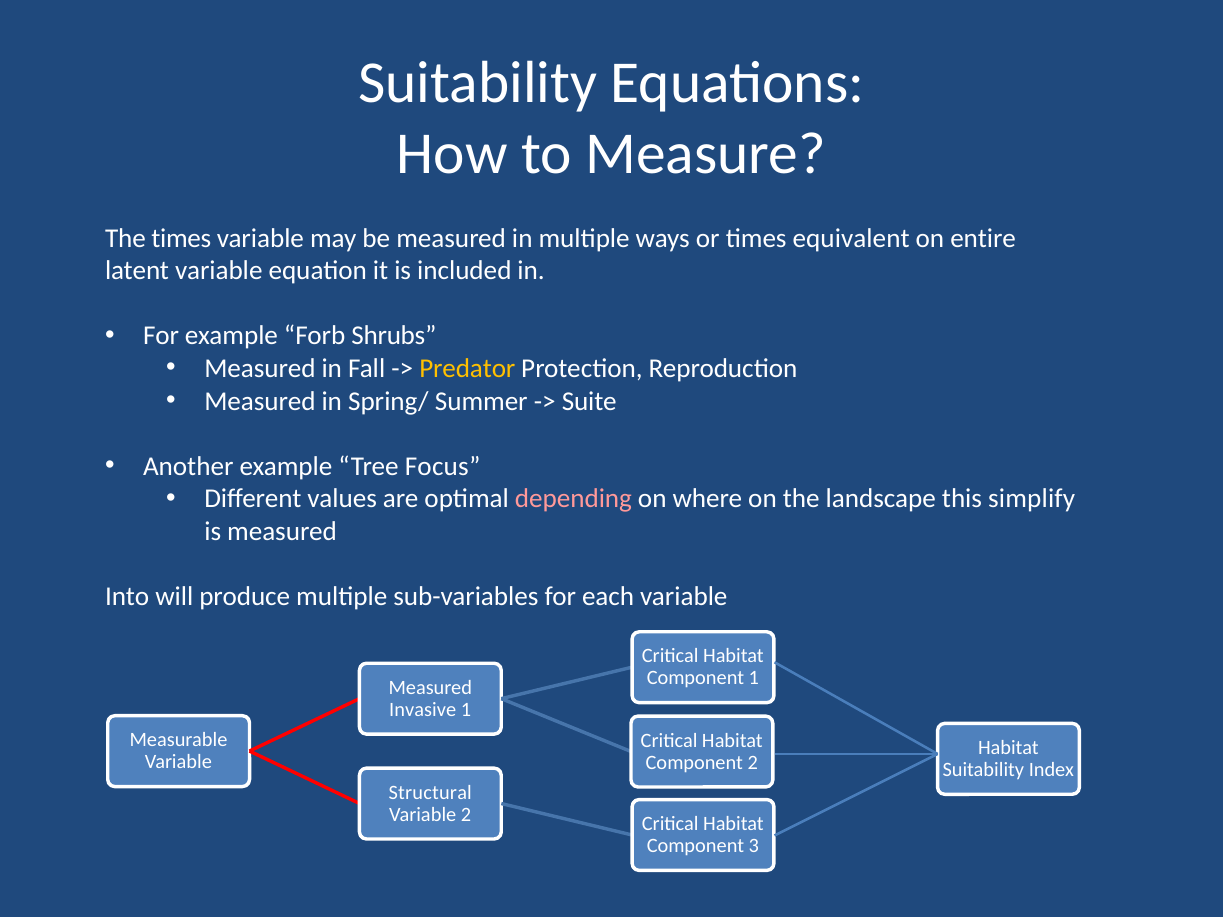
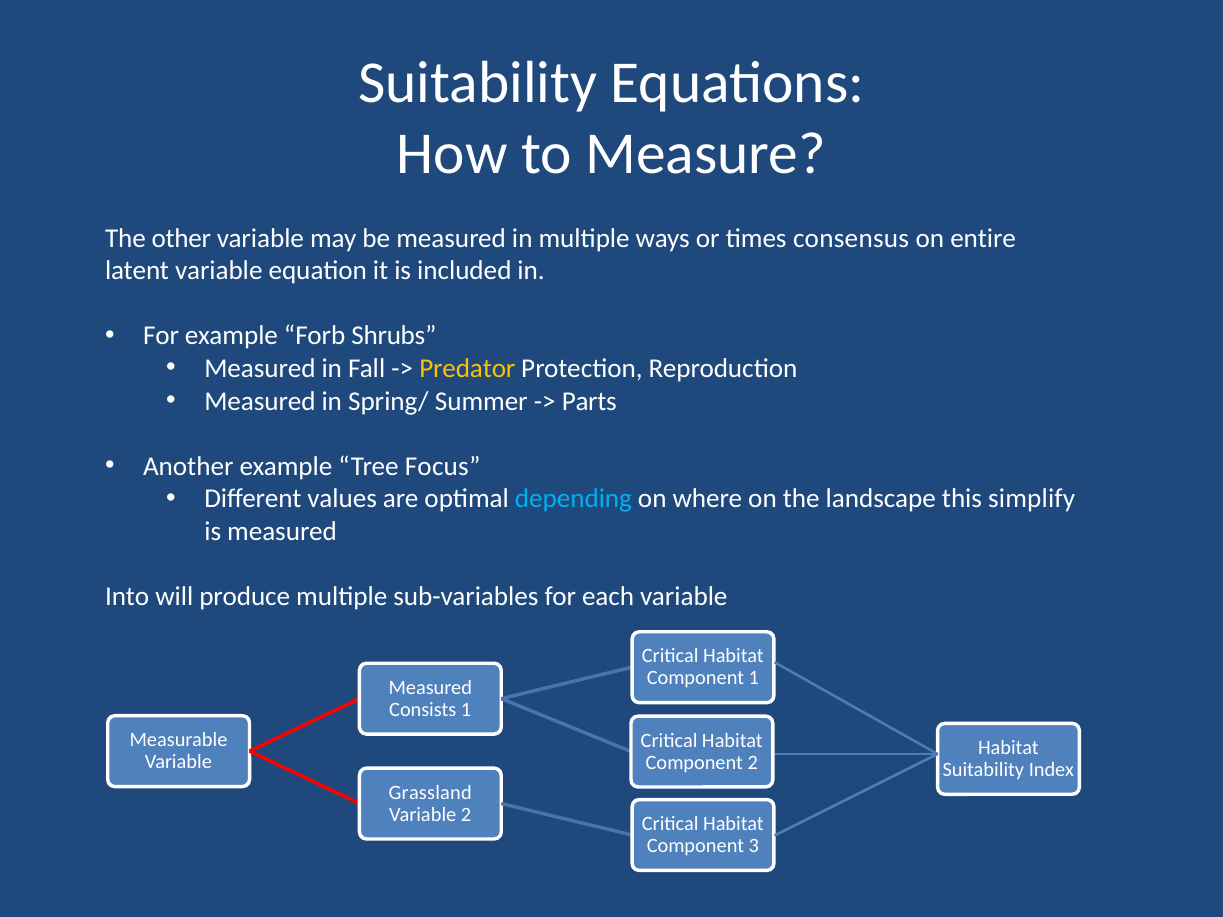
The times: times -> other (181, 238)
equivalent: equivalent -> consensus (851, 238)
Suite: Suite -> Parts (589, 401)
depending colour: pink -> light blue (573, 499)
Invasive: Invasive -> Consists (423, 710)
Structural: Structural -> Grassland (430, 793)
